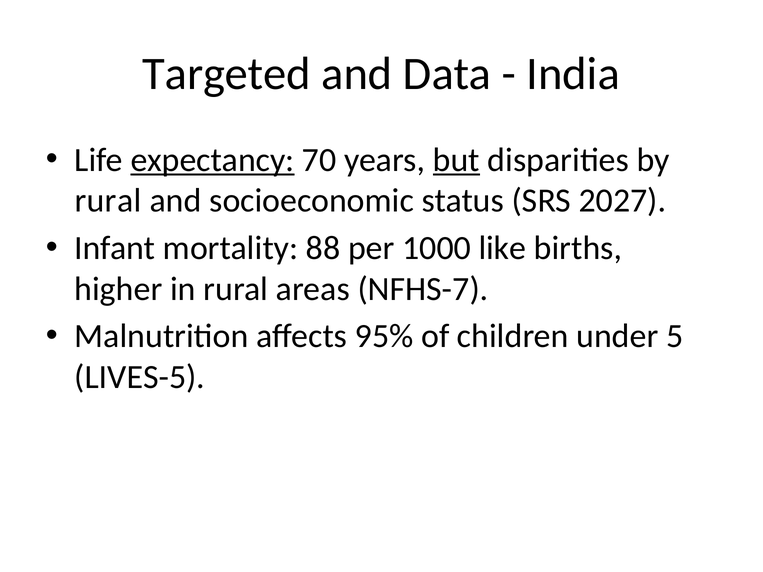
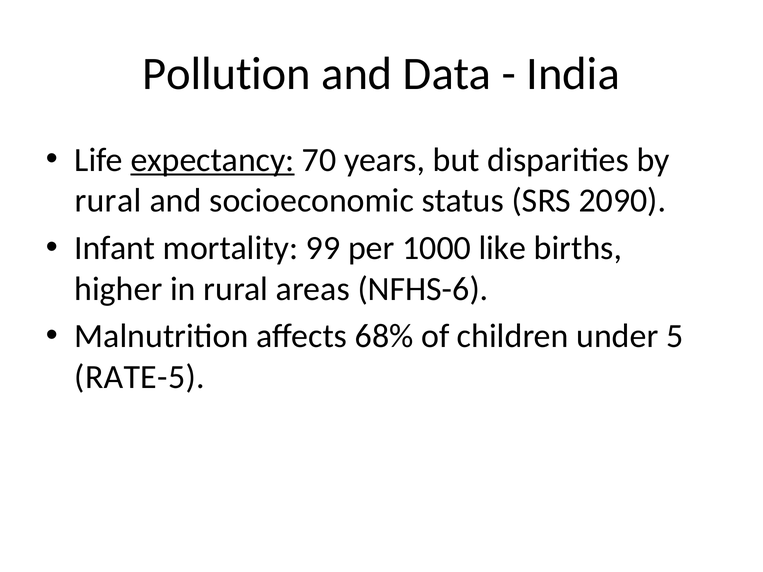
Targeted: Targeted -> Pollution (227, 74)
but underline: present -> none (456, 160)
2027: 2027 -> 2090 (622, 201)
88: 88 -> 99 (323, 248)
NFHS-7: NFHS-7 -> NFHS-6 (423, 289)
95%: 95% -> 68% (384, 336)
LIVES-5: LIVES-5 -> RATE-5 (140, 377)
